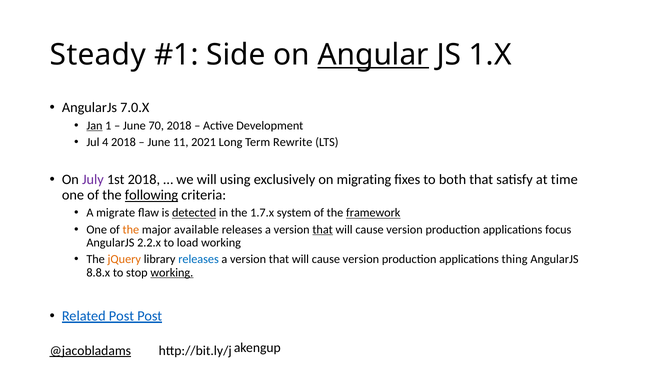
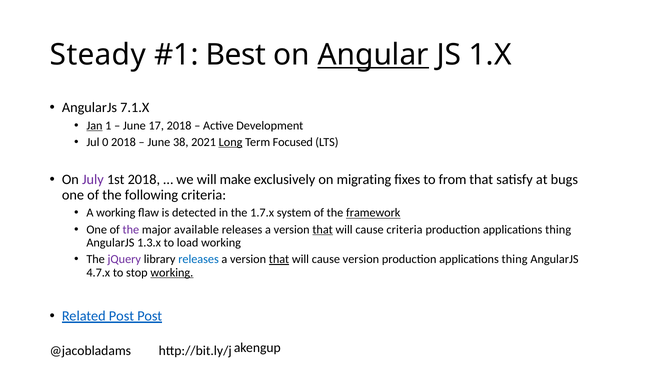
Side: Side -> Best (236, 55)
7.0.X: 7.0.X -> 7.1.X (135, 108)
70: 70 -> 17 (156, 125)
4: 4 -> 0 (105, 142)
11: 11 -> 38 (181, 142)
Long underline: none -> present (231, 142)
Rewrite: Rewrite -> Focused (293, 142)
using: using -> make (235, 180)
both: both -> from (453, 180)
time: time -> bugs (564, 180)
following underline: present -> none (151, 195)
A migrate: migrate -> working (116, 213)
detected underline: present -> none (194, 213)
the colour: orange -> purple (131, 229)
version: version -> criteria (404, 229)
focus: focus -> thing (558, 229)
2.2.x: 2.2.x -> 1.3.x (149, 243)
jQuery colour: orange -> purple (124, 259)
that underline: none -> present (279, 259)
8.8.x: 8.8.x -> 4.7.x (98, 272)
@jacobladams underline: present -> none (90, 350)
